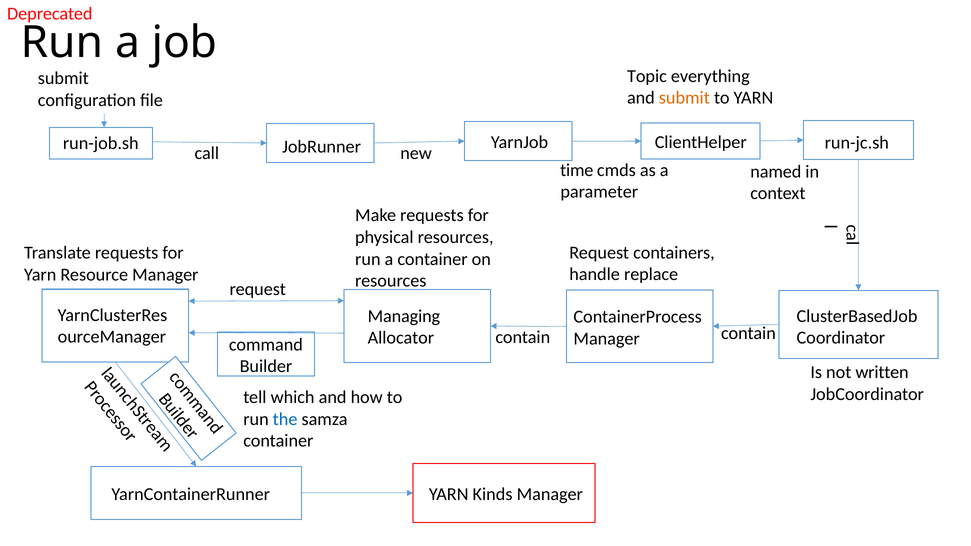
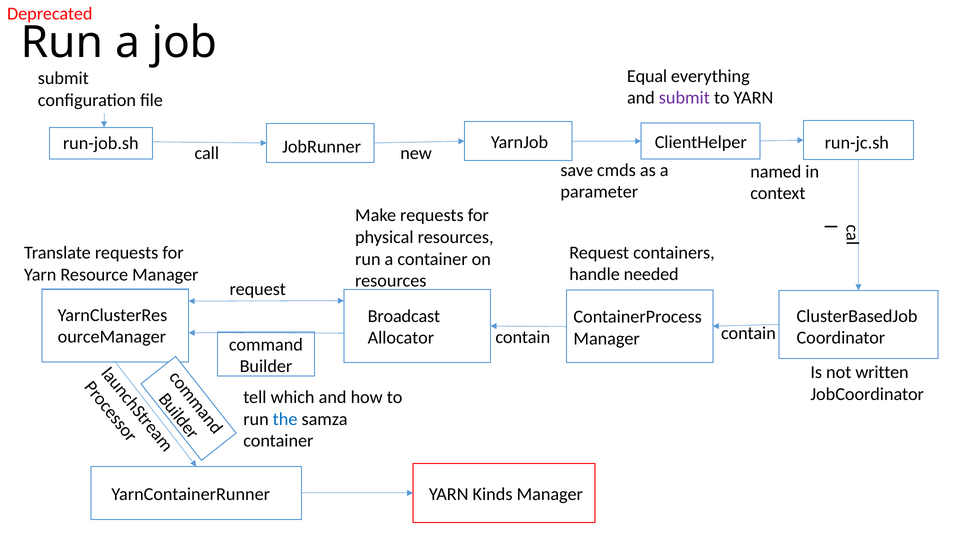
Topic: Topic -> Equal (647, 76)
submit colour: orange -> purple (684, 98)
time: time -> save (577, 170)
replace: replace -> needed (651, 275)
Managing: Managing -> Broadcast (404, 316)
